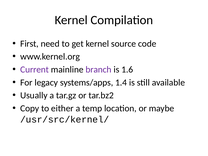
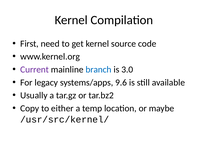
branch colour: purple -> blue (99, 70)
1.6: 1.6 -> 3.0 (127, 70)
1.4: 1.4 -> 9.6 (121, 82)
